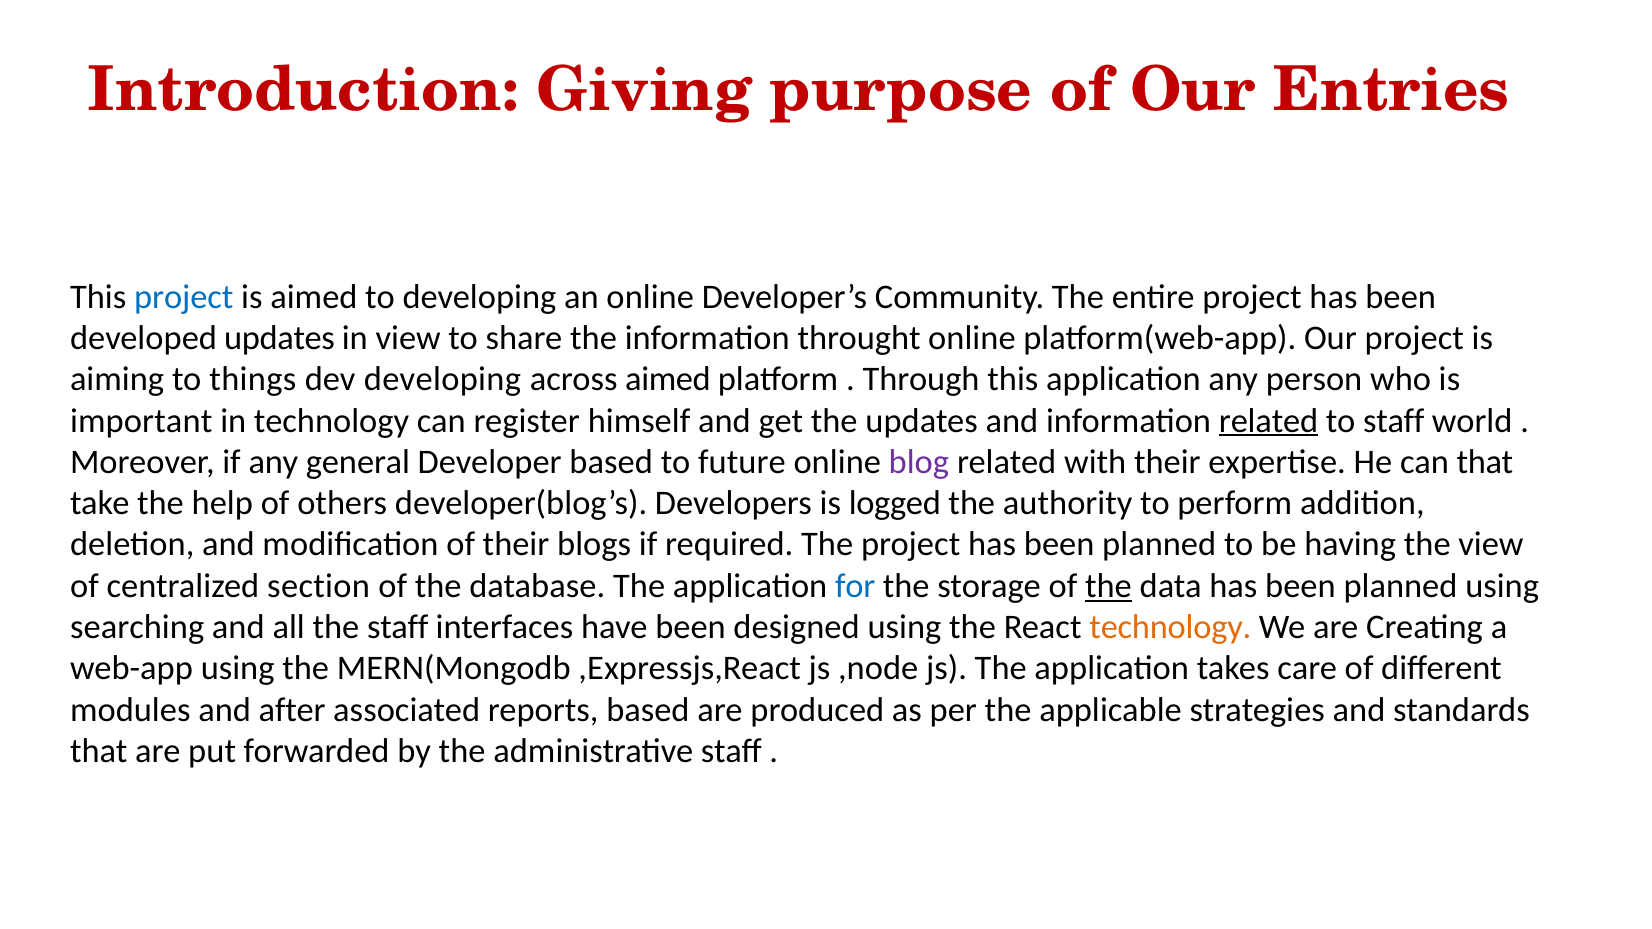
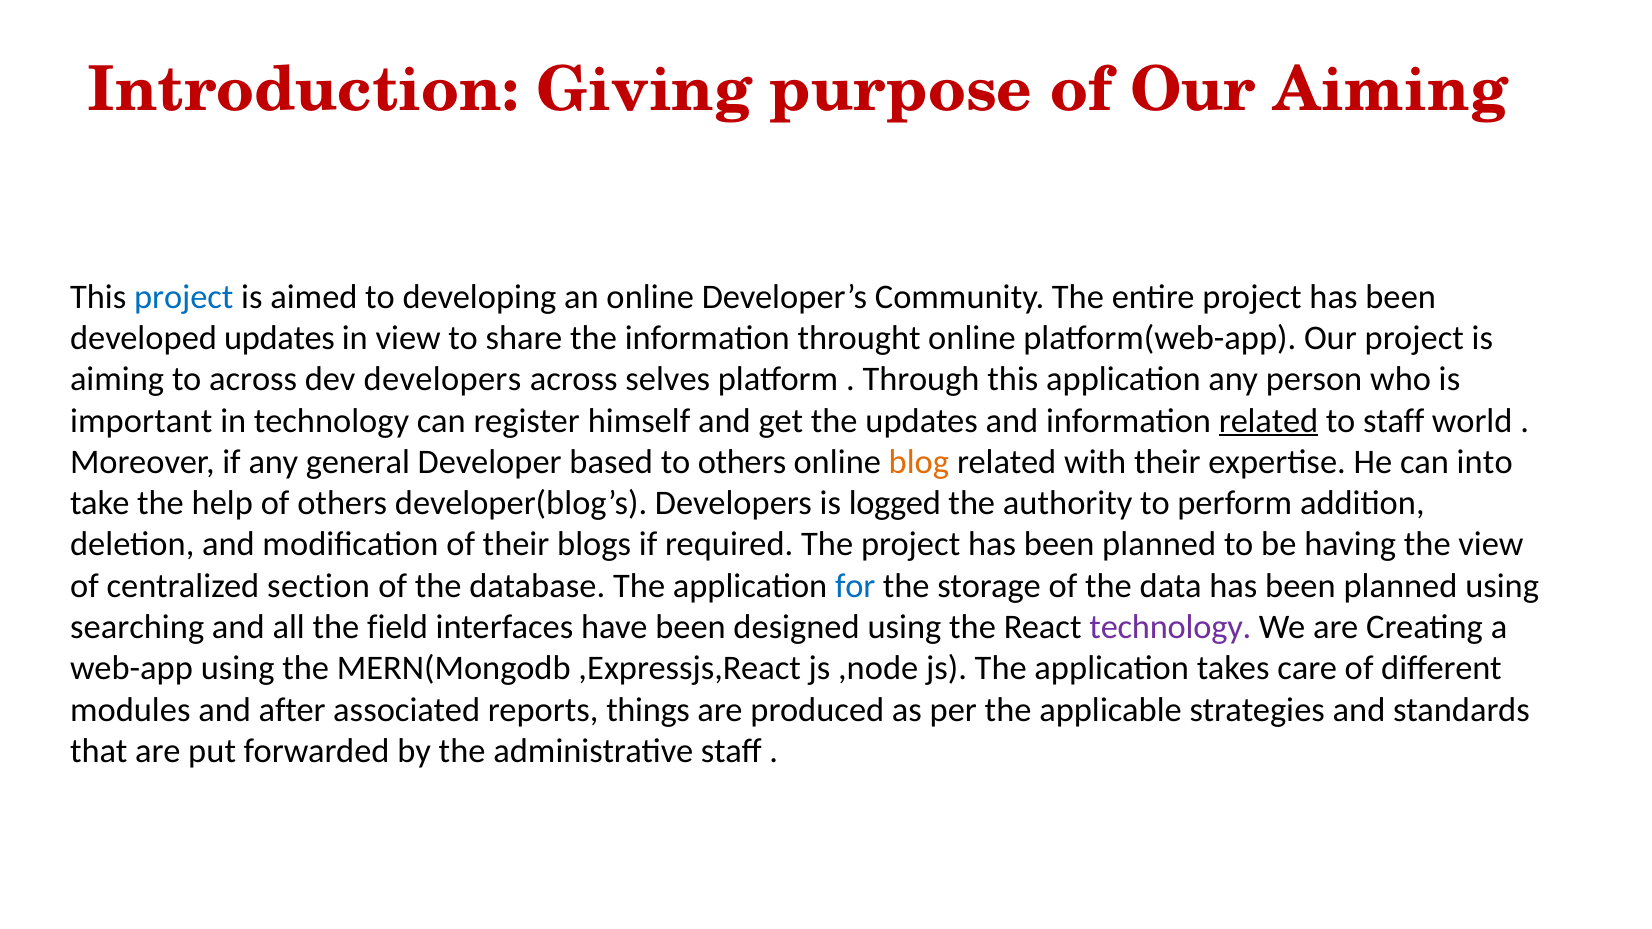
Our Entries: Entries -> Aiming (1391, 90)
to things: things -> across (253, 379)
dev developing: developing -> developers (442, 379)
across aimed: aimed -> selves (668, 379)
to future: future -> others (742, 462)
blog colour: purple -> orange (919, 462)
can that: that -> into (1485, 462)
the underline: present -> none (1108, 586)
the staff: staff -> field (398, 627)
technology colour: orange -> purple (1170, 627)
reports based: based -> things (648, 710)
